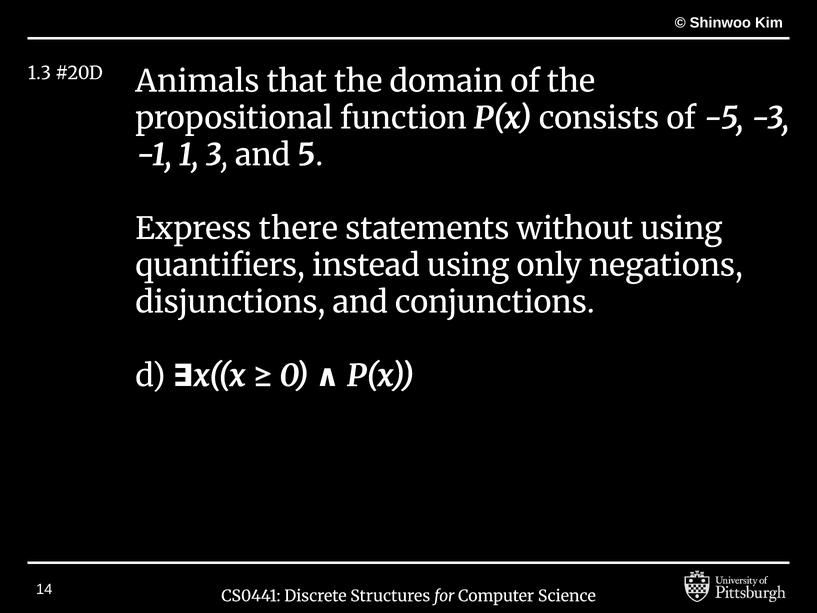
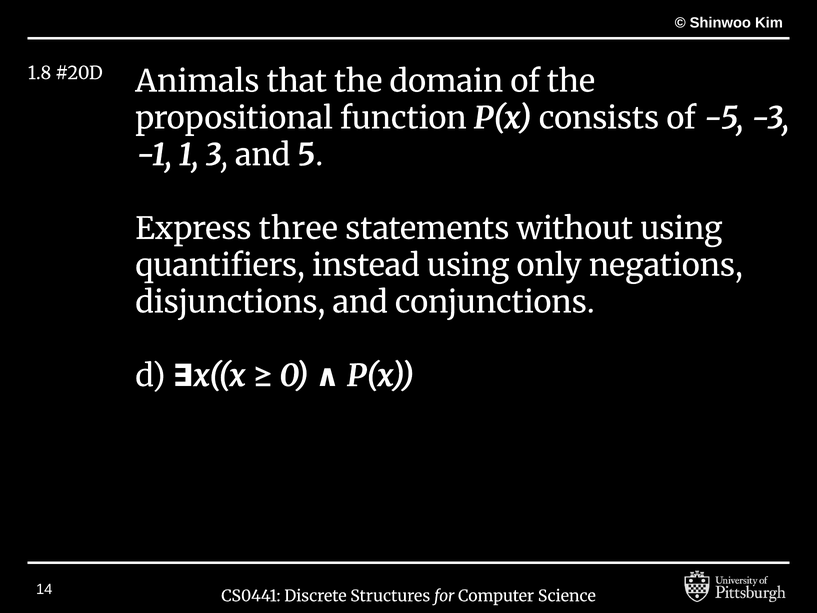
1.3: 1.3 -> 1.8 (40, 73)
there: there -> three (298, 229)
